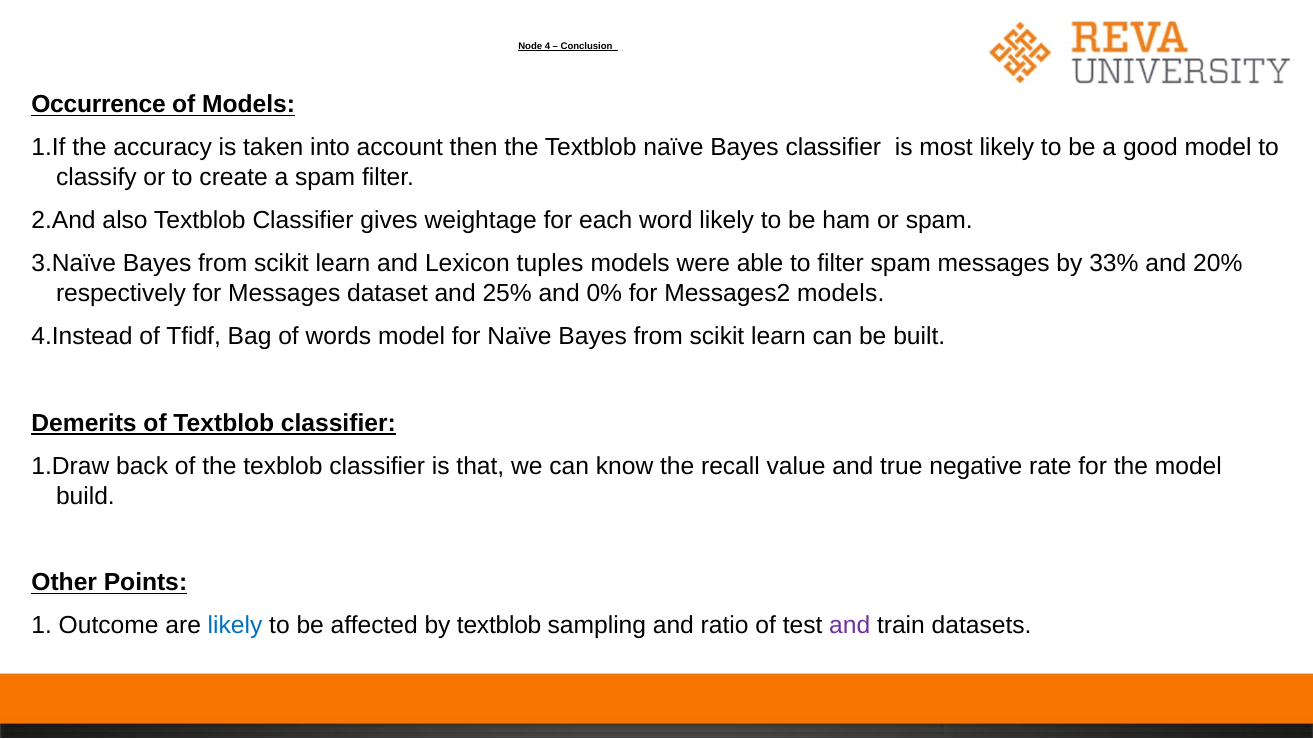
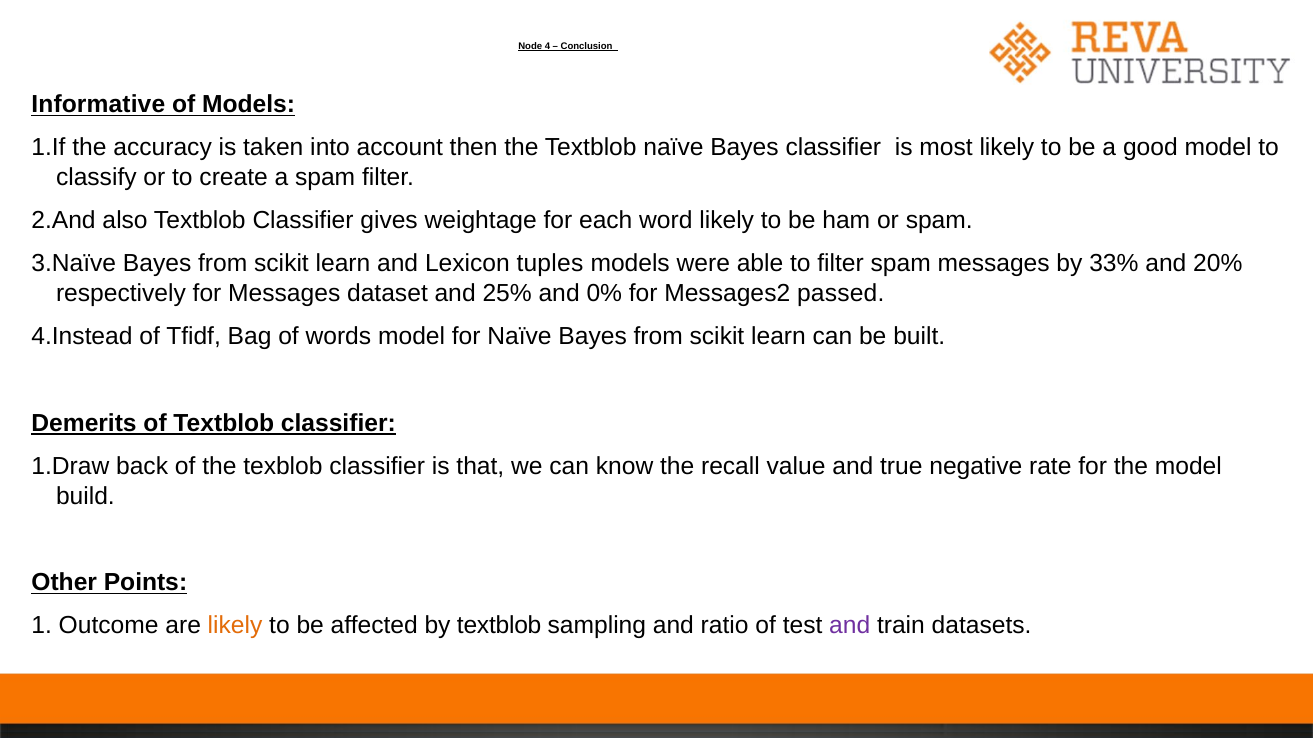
Occurrence: Occurrence -> Informative (98, 104)
Messages2 models: models -> passed (841, 293)
likely colour: blue -> orange (235, 625)
